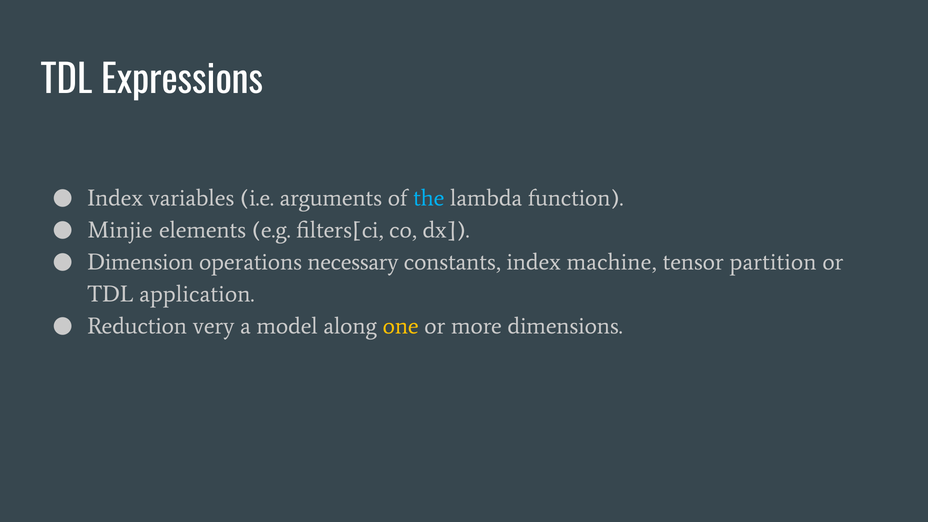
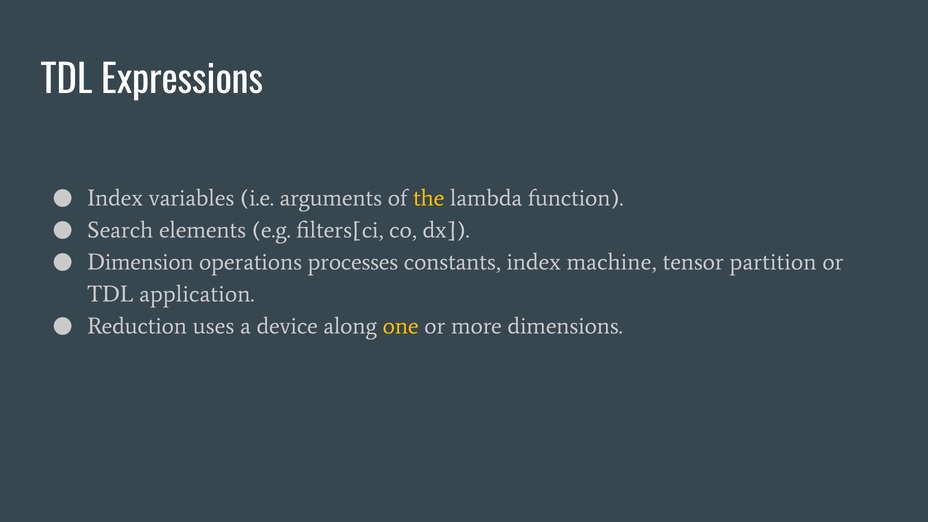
the colour: light blue -> yellow (429, 198)
Minjie: Minjie -> Search (120, 230)
necessary: necessary -> processes (353, 262)
very: very -> uses (214, 326)
model: model -> device (287, 326)
